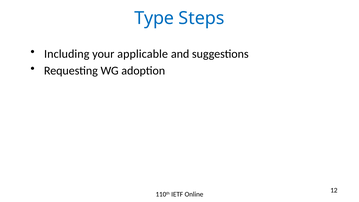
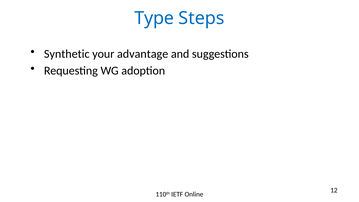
Including: Including -> Synthetic (67, 54)
applicable: applicable -> advantage (143, 54)
